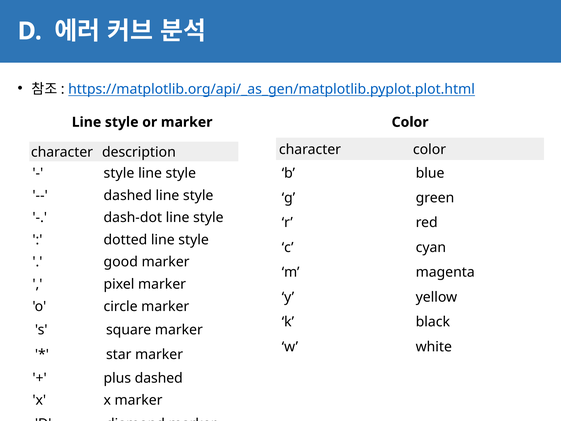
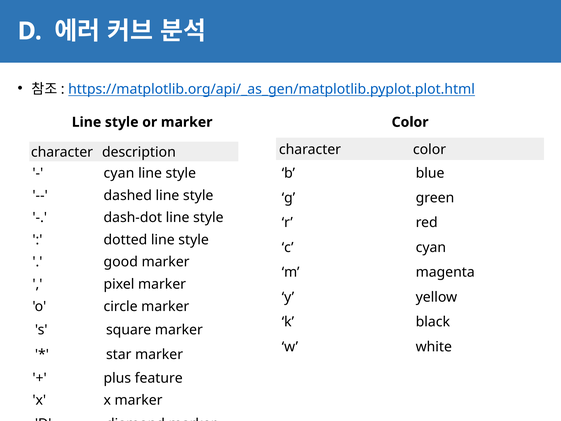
style: style -> cyan (119, 173)
plus dashed: dashed -> feature (159, 378)
